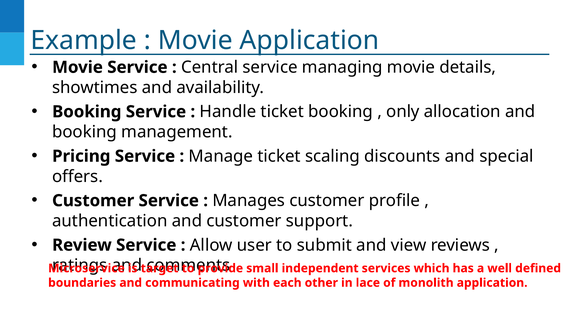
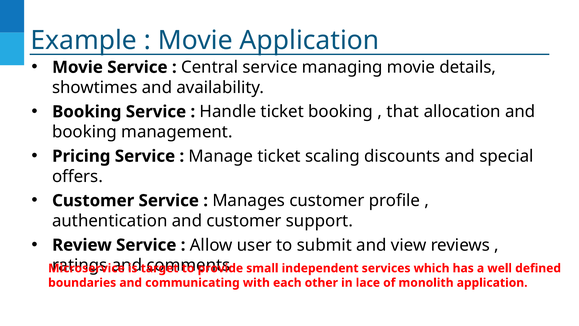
only: only -> that (403, 112)
